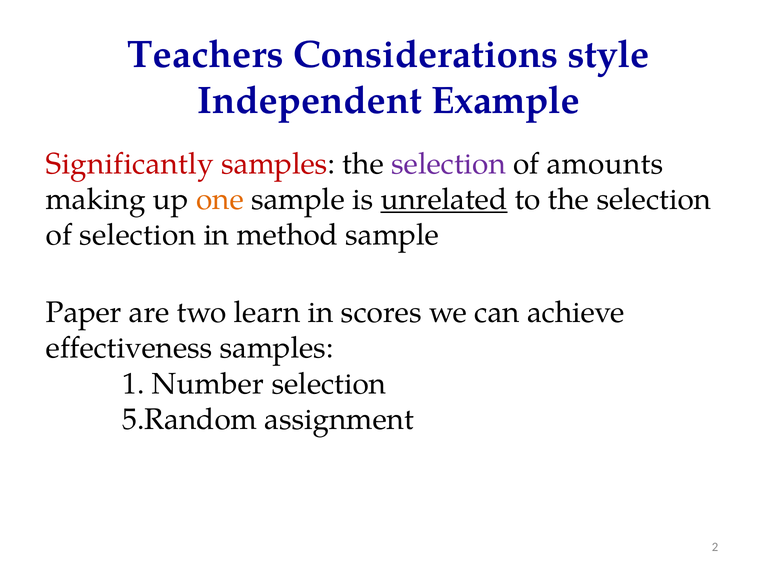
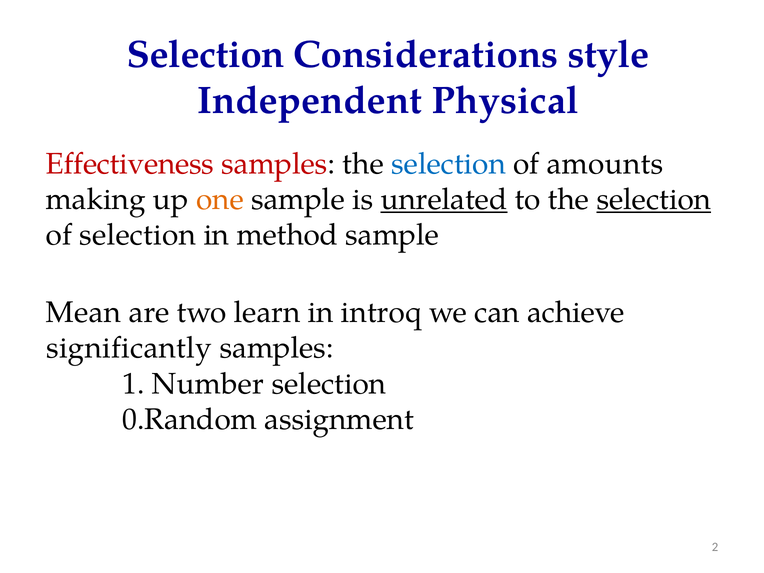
Teachers: Teachers -> Selection (206, 55)
Example: Example -> Physical (505, 101)
Significantly: Significantly -> Effectiveness (130, 164)
selection colour: purple -> blue (449, 164)
selection underline: none -> present (654, 199)
Paper: Paper -> Mean (83, 312)
scores: scores -> introq (381, 312)
effectiveness: effectiveness -> significantly (129, 348)
5.Random: 5.Random -> 0.Random (190, 419)
